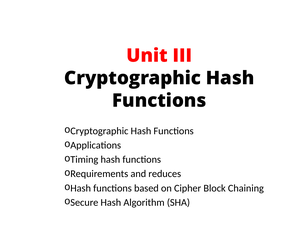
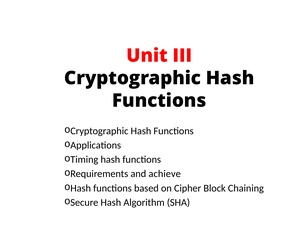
reduces: reduces -> achieve (165, 173)
